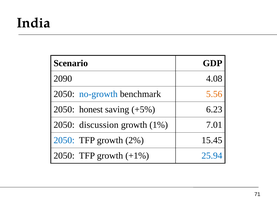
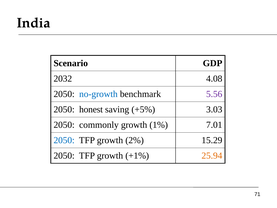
2090: 2090 -> 2032 (63, 79)
5.56 colour: orange -> purple (214, 94)
6.23: 6.23 -> 3.03 (214, 109)
discussion: discussion -> commonly (99, 125)
15.45: 15.45 -> 15.29 (212, 140)
25.94 colour: blue -> orange (212, 155)
